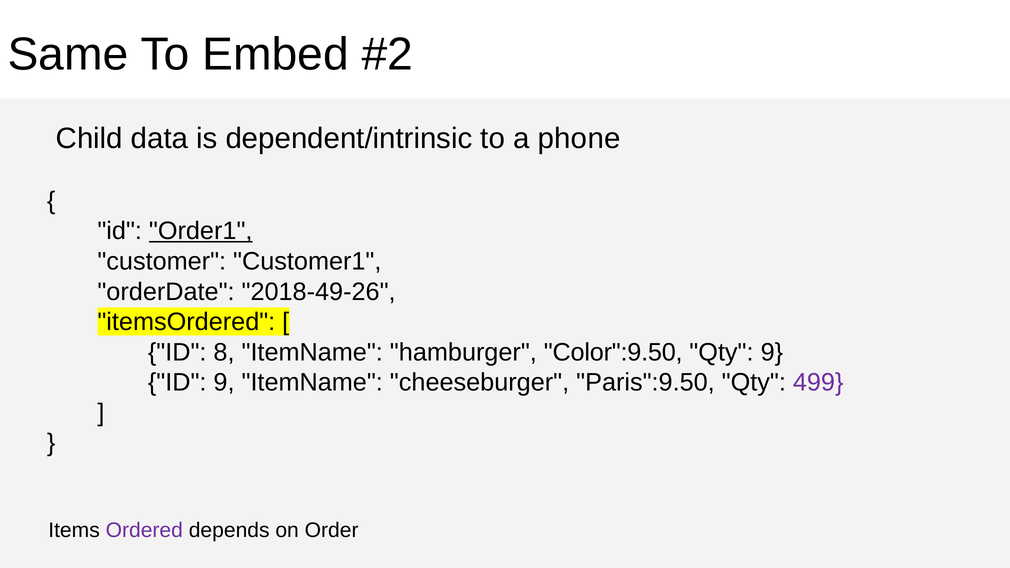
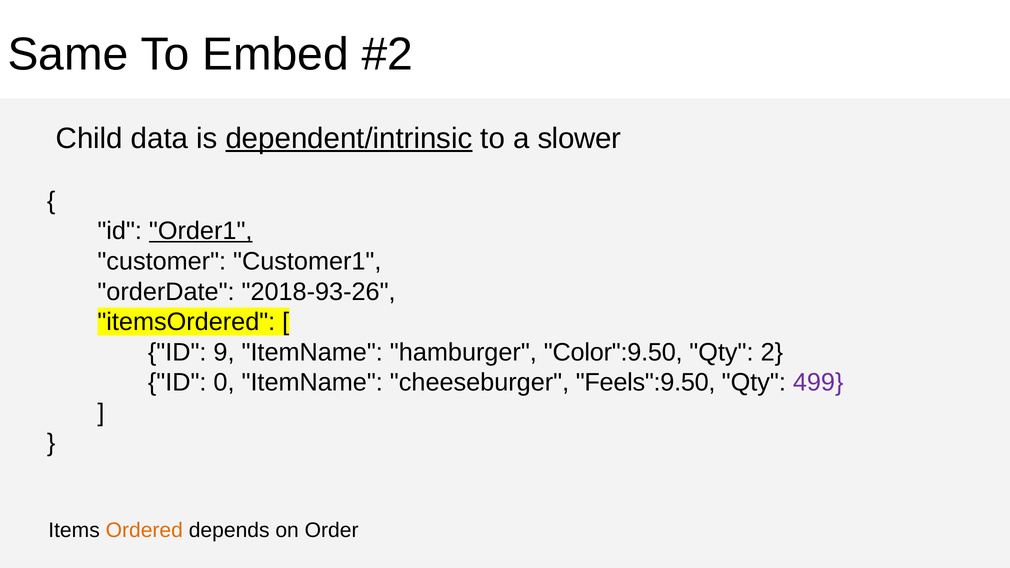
dependent/intrinsic underline: none -> present (349, 138)
phone: phone -> slower (579, 138)
2018-49-26: 2018-49-26 -> 2018-93-26 (319, 292)
8: 8 -> 9 (224, 352)
Qty 9: 9 -> 2 (772, 352)
ID 9: 9 -> 0 (224, 383)
Paris":9.50: Paris":9.50 -> Feels":9.50 (646, 383)
Ordered colour: purple -> orange (144, 530)
